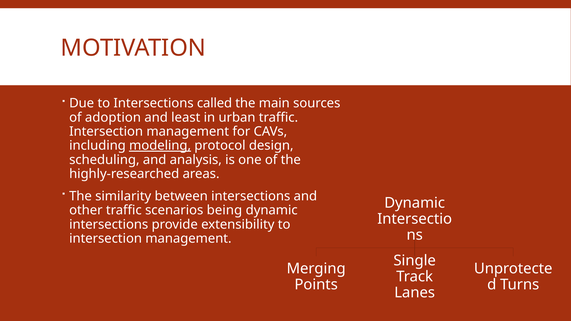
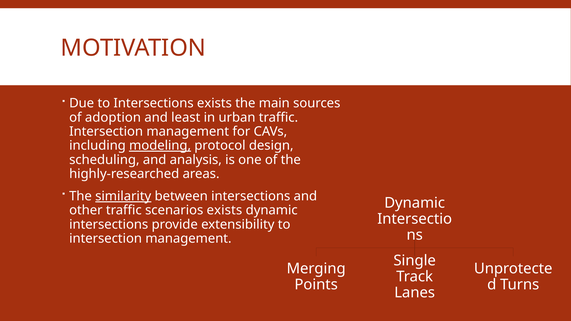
Intersections called: called -> exists (214, 103)
similarity underline: none -> present (123, 196)
scenarios being: being -> exists (224, 210)
